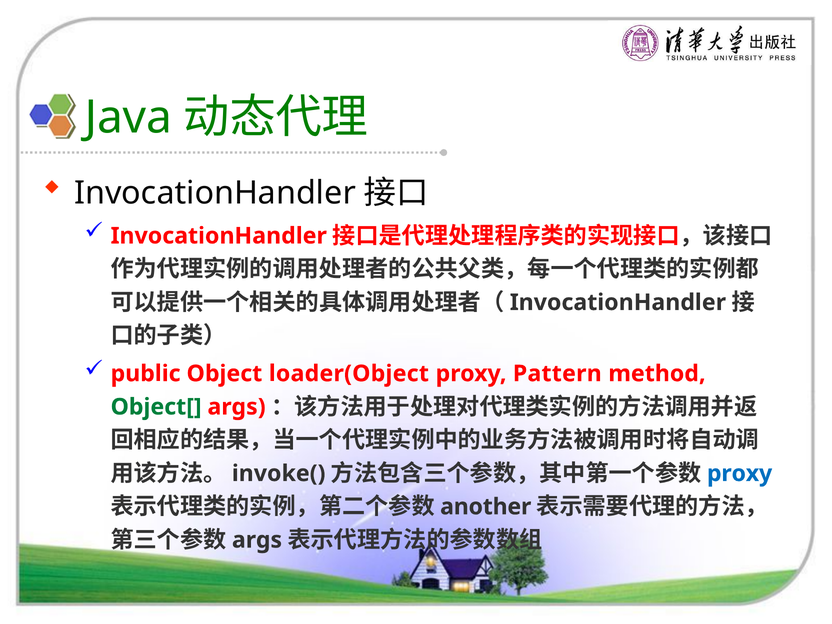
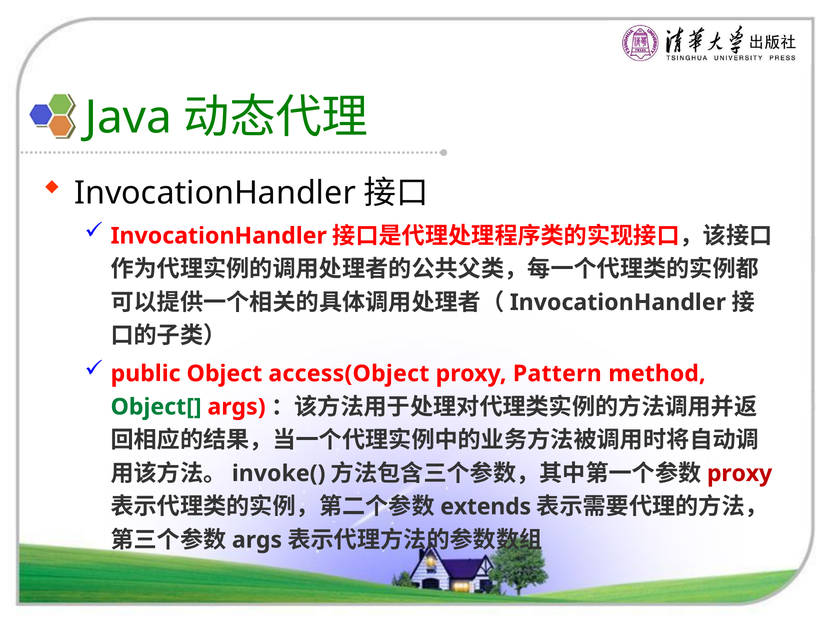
loader(Object: loader(Object -> access(Object (349, 374)
proxy colour: blue -> red (740, 473)
another: another -> extends (486, 507)
